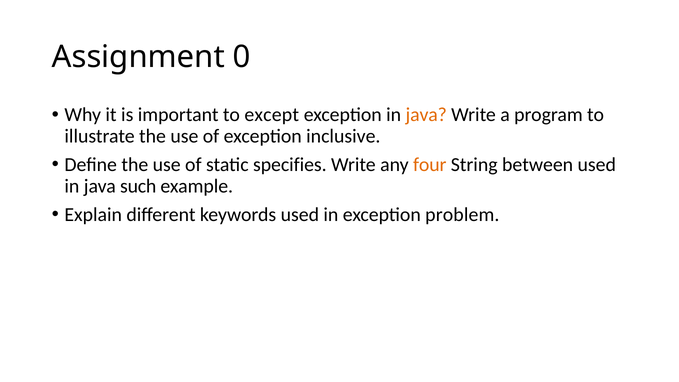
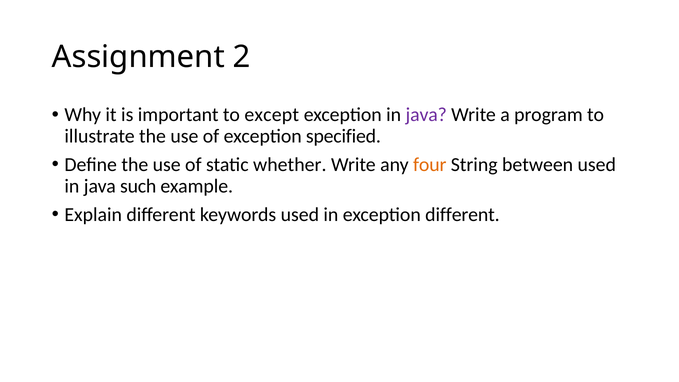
0: 0 -> 2 (242, 57)
java colour: orange -> purple (426, 115)
inclusive: inclusive -> specified (343, 136)
specifies: specifies -> whether (290, 165)
exception problem: problem -> different (462, 215)
